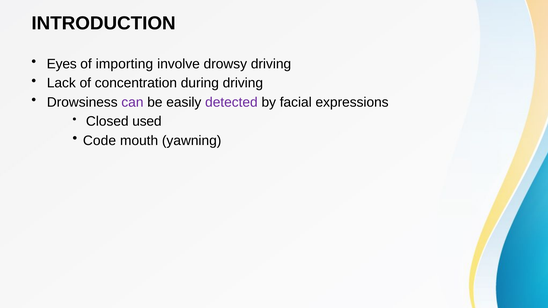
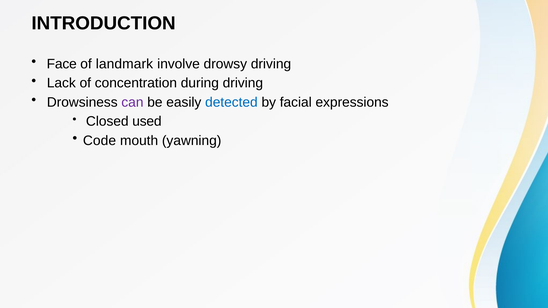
Eyes: Eyes -> Face (62, 64)
importing: importing -> landmark (124, 64)
detected colour: purple -> blue (231, 102)
